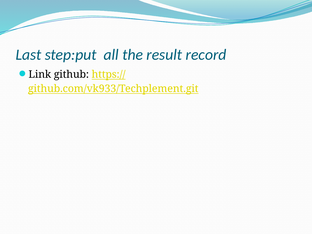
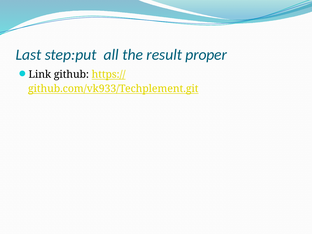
record: record -> proper (206, 55)
